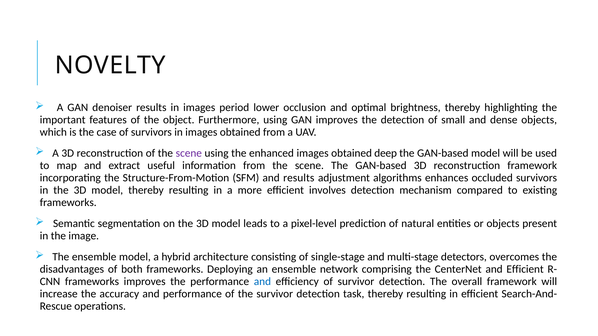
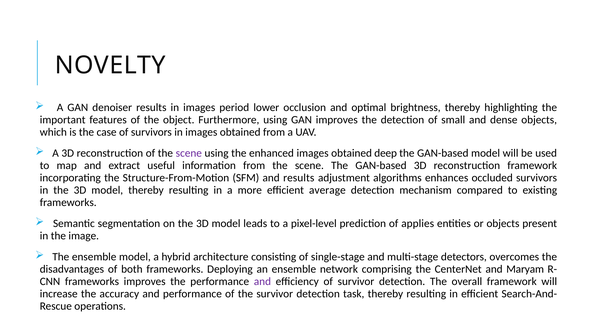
involves: involves -> average (327, 190)
natural: natural -> applies (418, 224)
and Efficient: Efficient -> Maryam (525, 269)
and colour: blue -> purple (262, 282)
